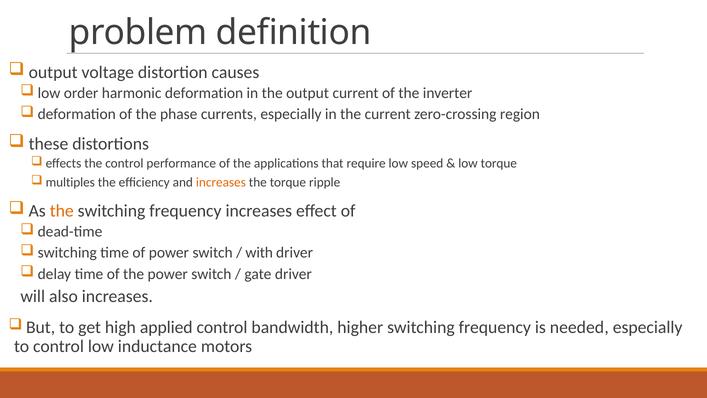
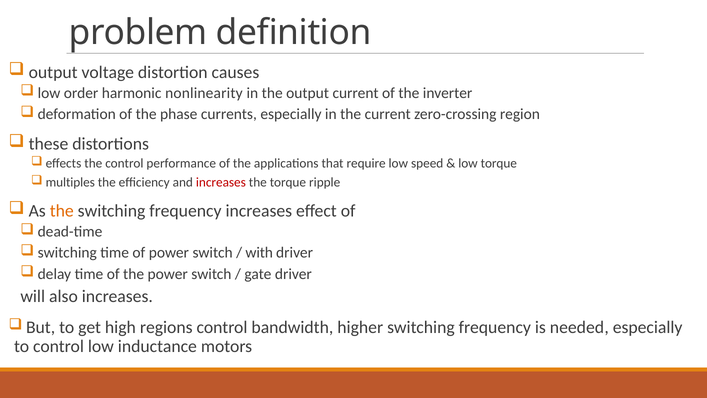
harmonic deformation: deformation -> nonlinearity (204, 93)
increases colour: orange -> red (221, 182)
applied: applied -> regions (166, 327)
